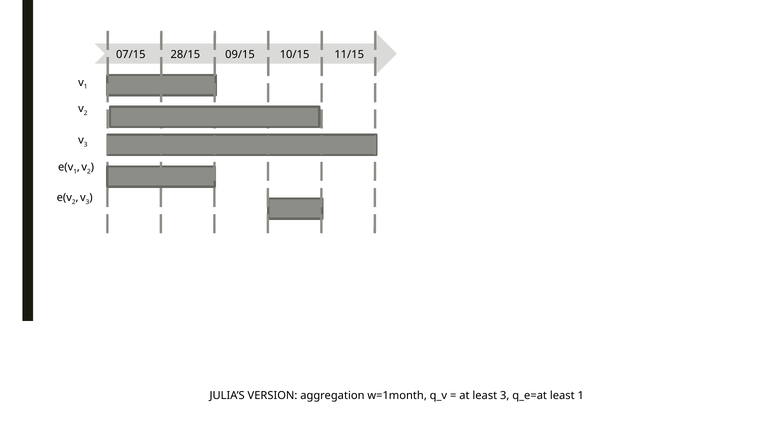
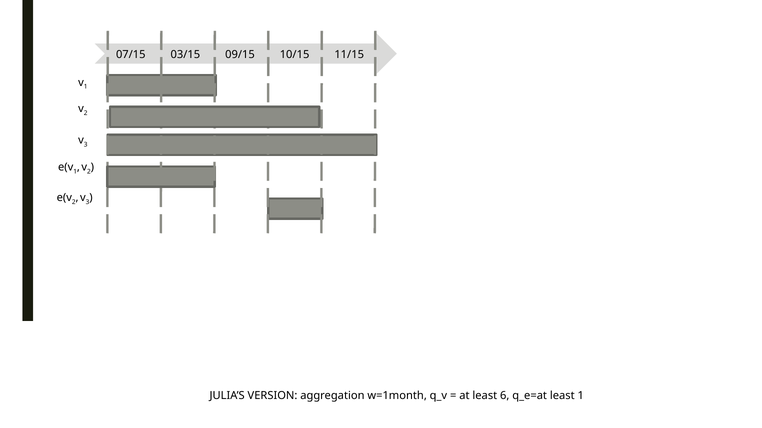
28/15: 28/15 -> 03/15 (185, 55)
least 3: 3 -> 6 (505, 396)
